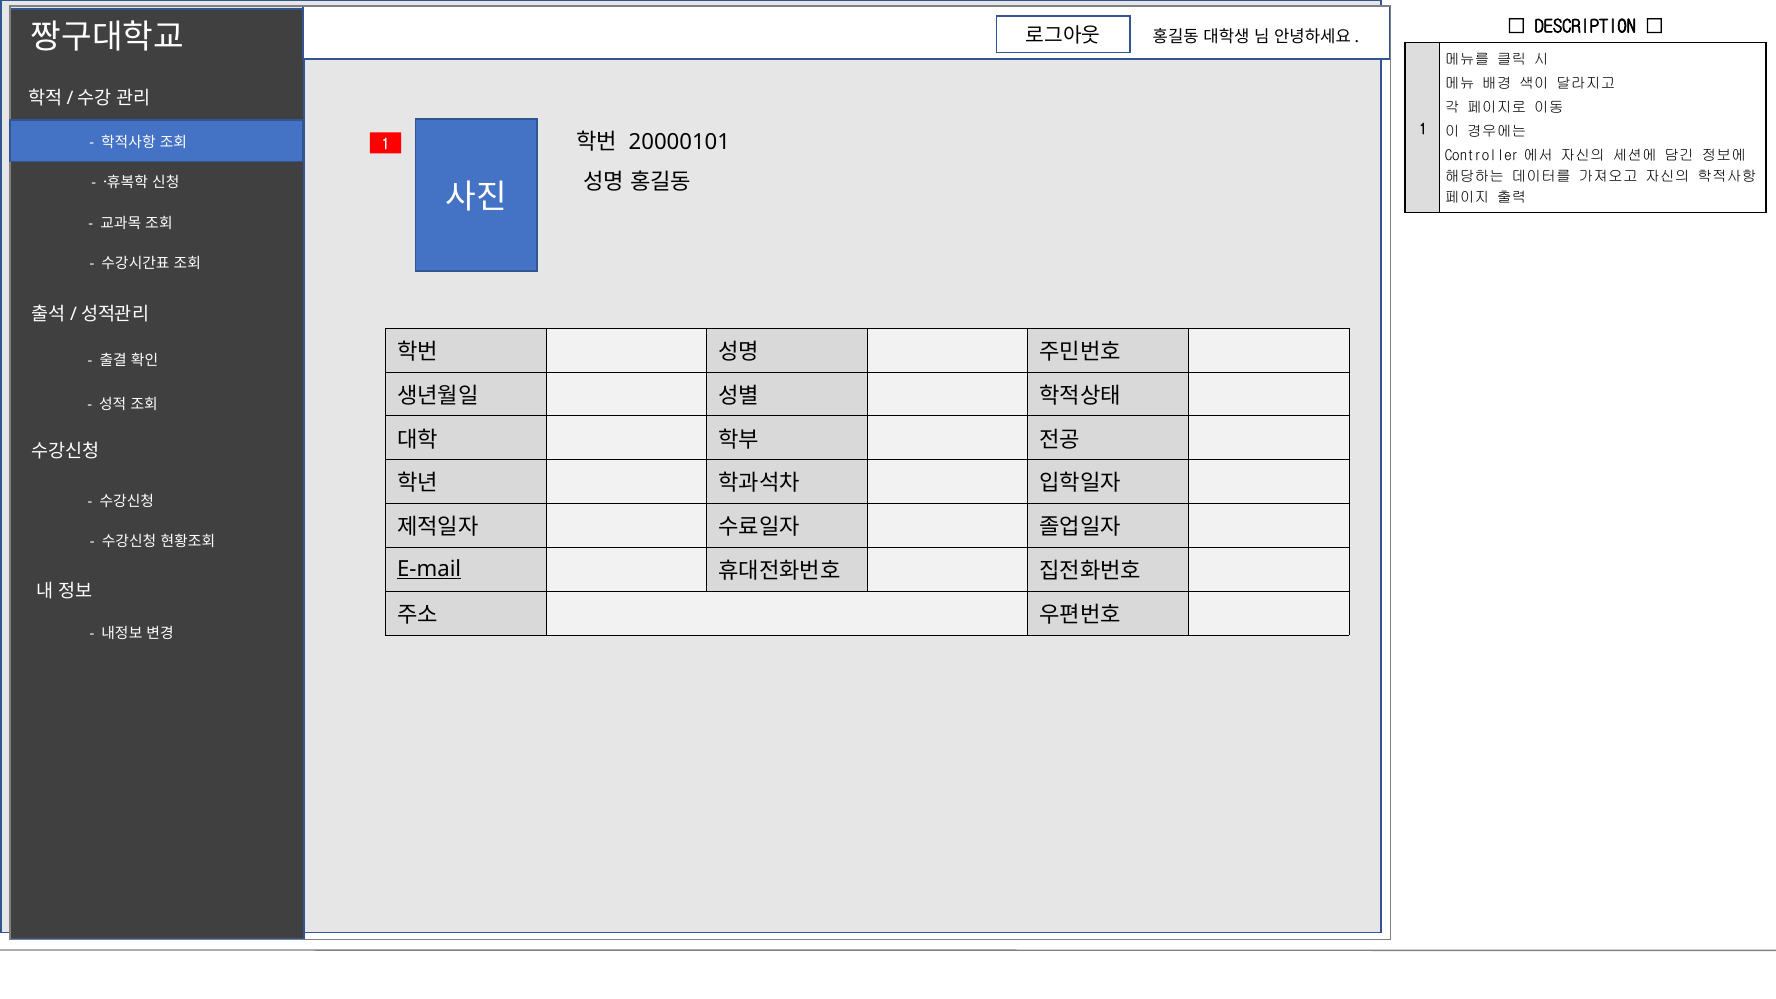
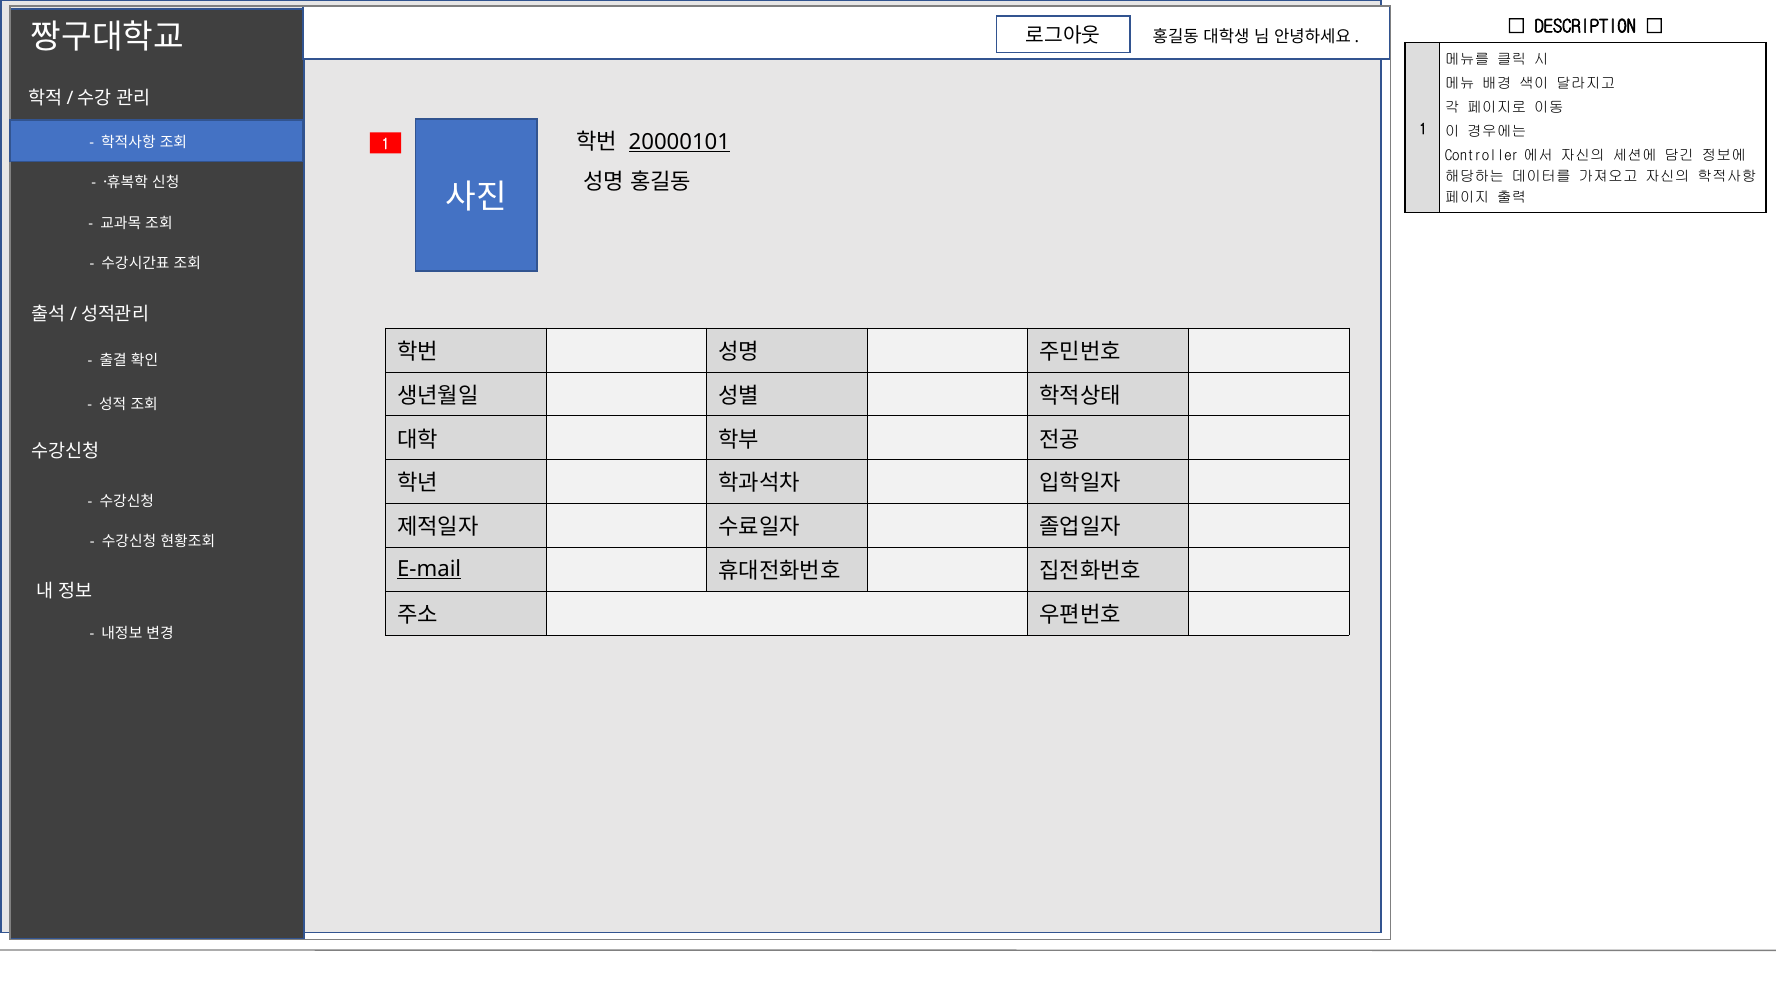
20000101 underline: none -> present (679, 142)
